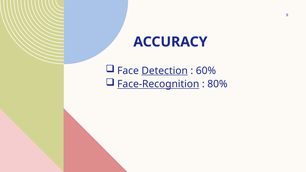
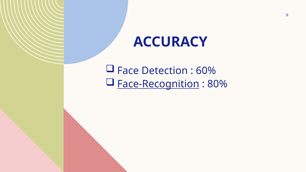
Detection underline: present -> none (165, 71)
